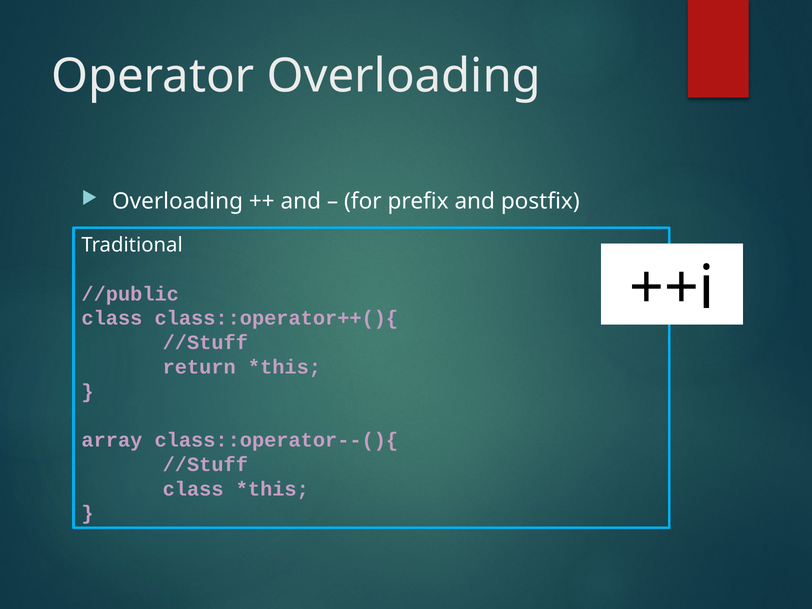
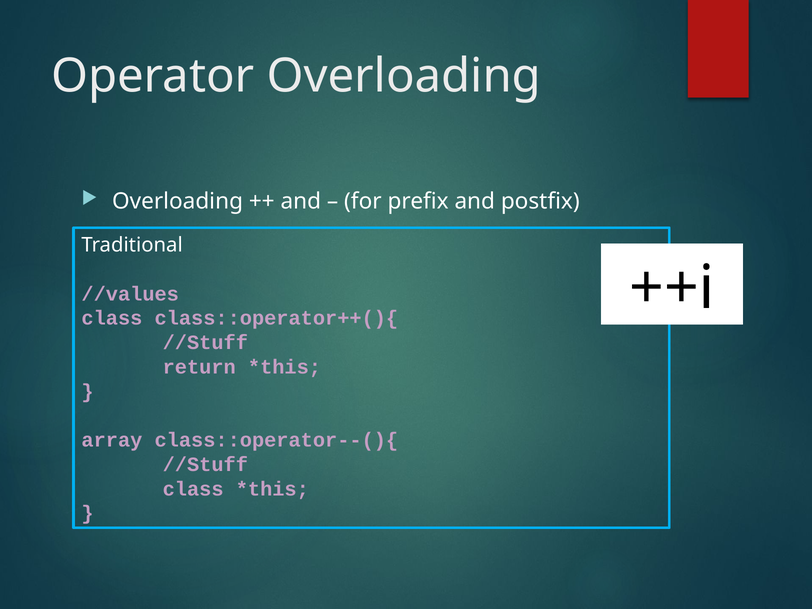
//public: //public -> //values (130, 294)
